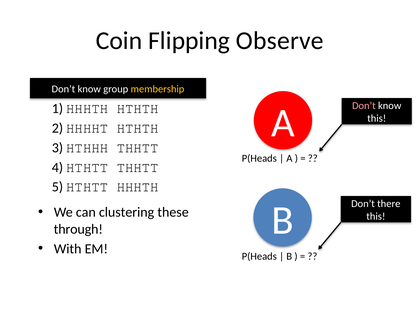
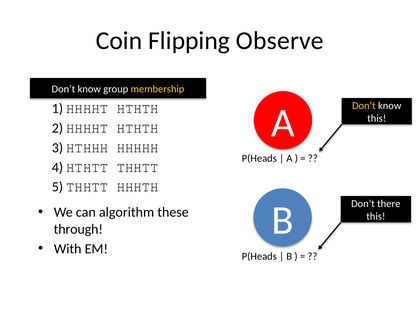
Don’t colour: pink -> yellow (364, 106)
1 HHHTH: HHHTH -> HHHHT (87, 109)
HTHHH THHTT: THHTT -> HHHHH (138, 148)
5 HTHTT: HTHTT -> THHTT (87, 187)
clustering: clustering -> algorithm (127, 212)
